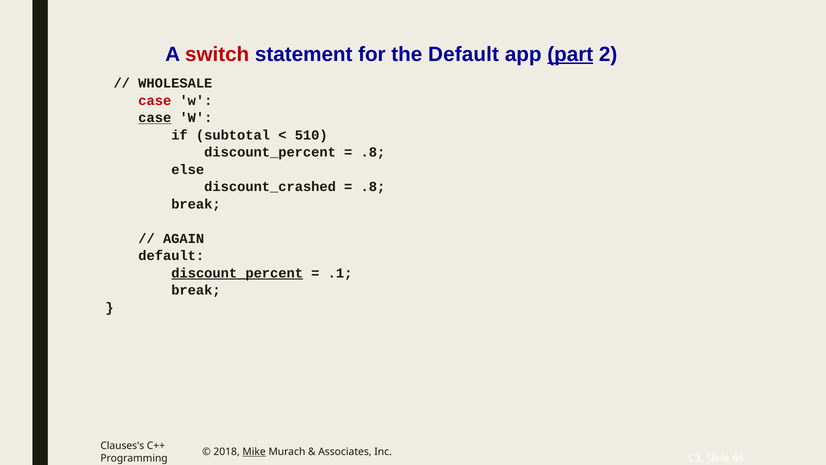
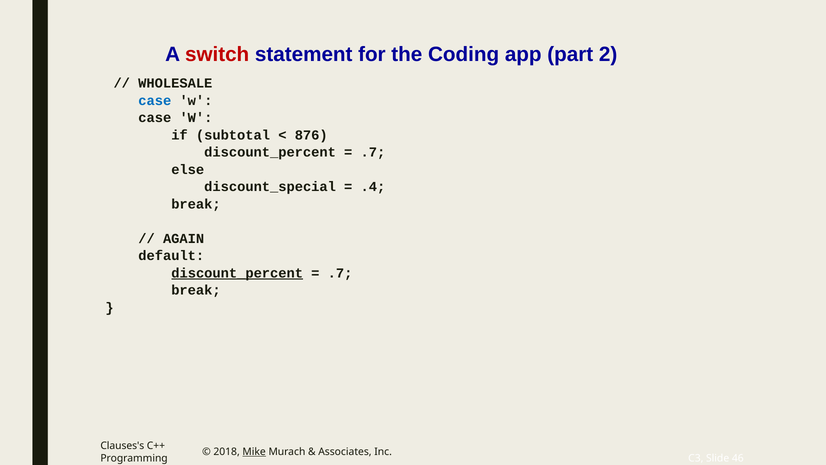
the Default: Default -> Coding (464, 54)
part underline: present -> none (570, 54)
case colour: red -> blue (155, 100)
case underline: present -> none (155, 118)
510: 510 -> 876 (311, 135)
.8: .8 -> .7 (373, 152)
discount_crashed: discount_crashed -> discount_special (270, 187)
.8: .8 -> .4 (373, 187)
.1: .1 -> .7 (340, 273)
